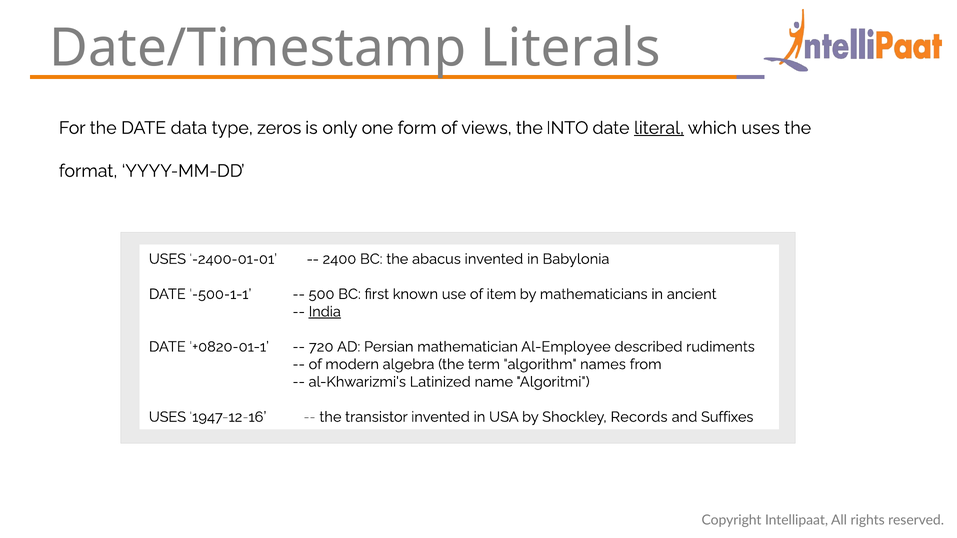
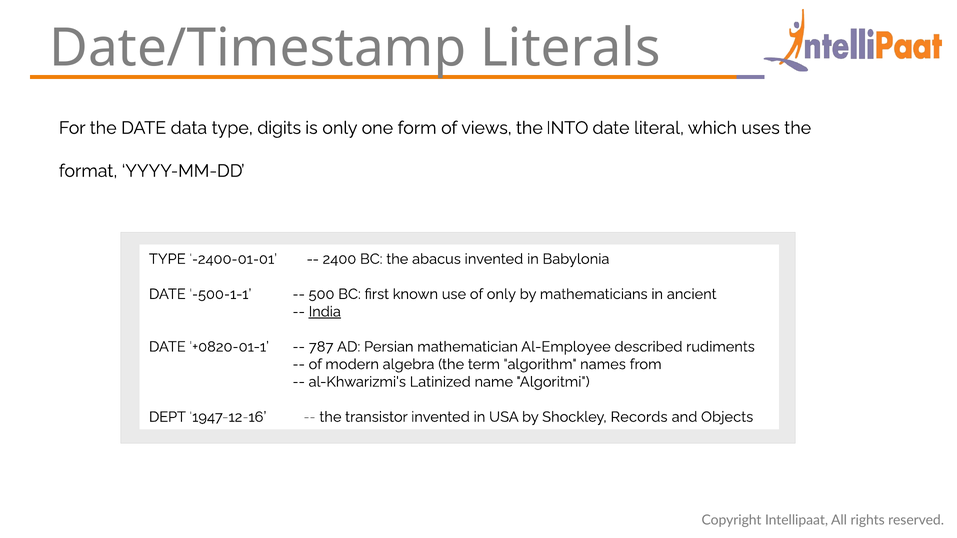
zeros: zeros -> digits (279, 128)
literal underline: present -> none (659, 128)
USES: USES -> TYPE (167, 259)
of item: item -> only (501, 294)
720: 720 -> 787 (321, 347)
USES: USES -> DEPT (167, 417)
Suffixes: Suffixes -> Objects (727, 417)
